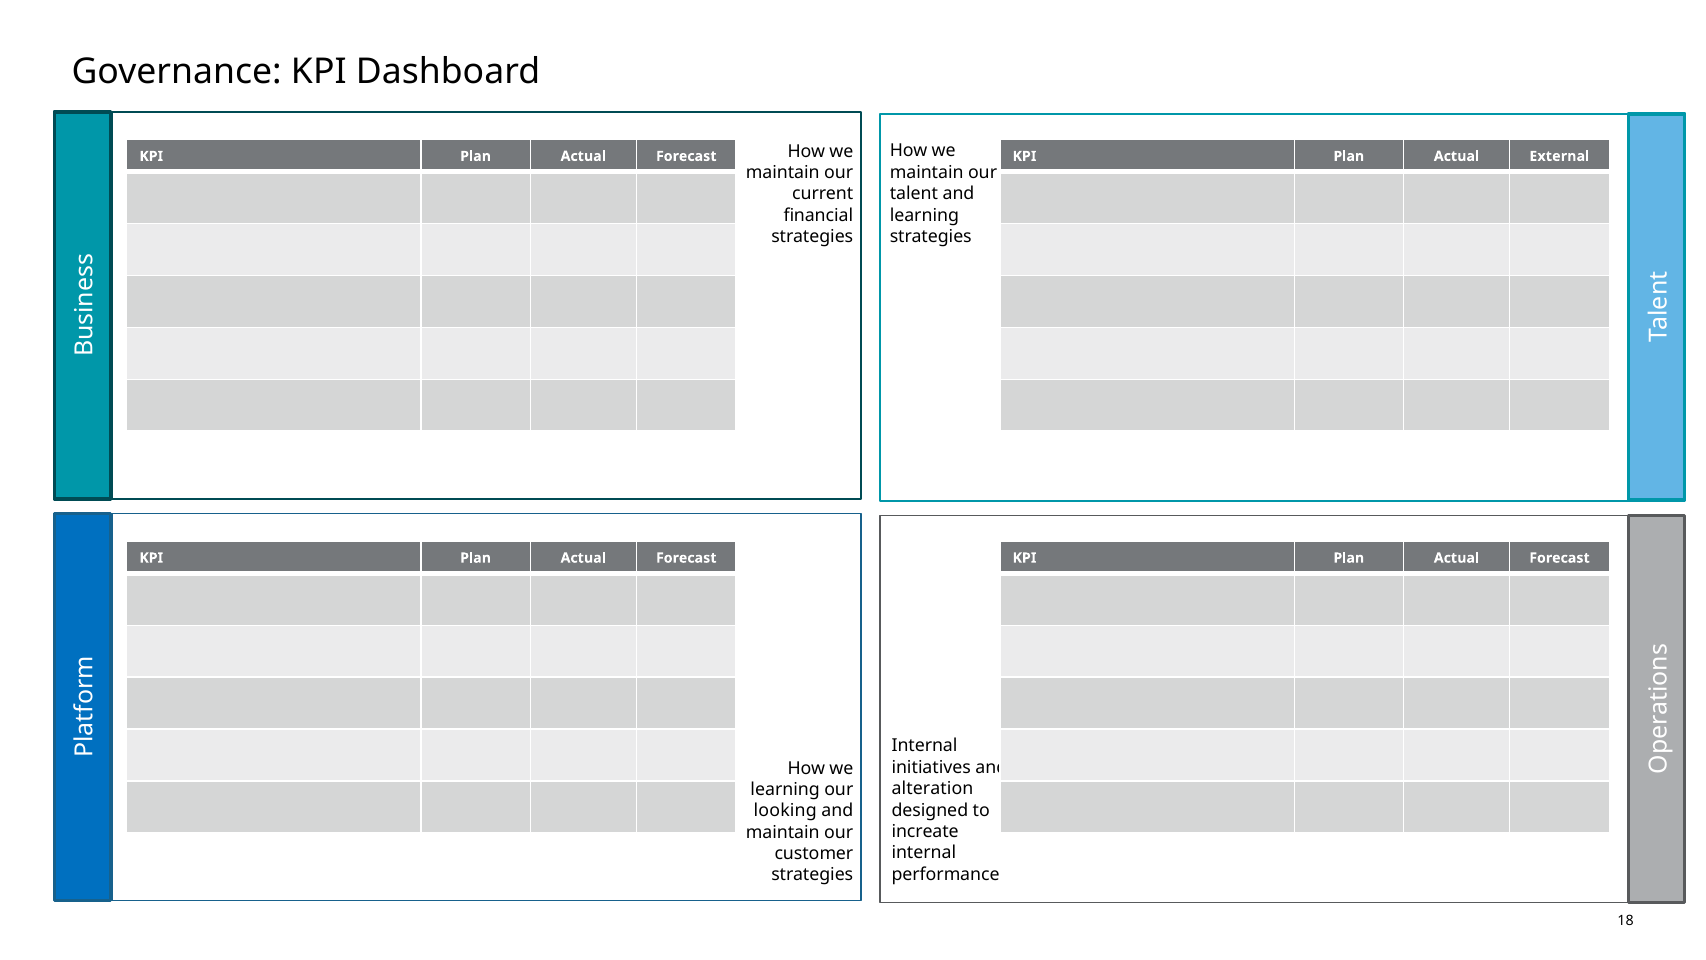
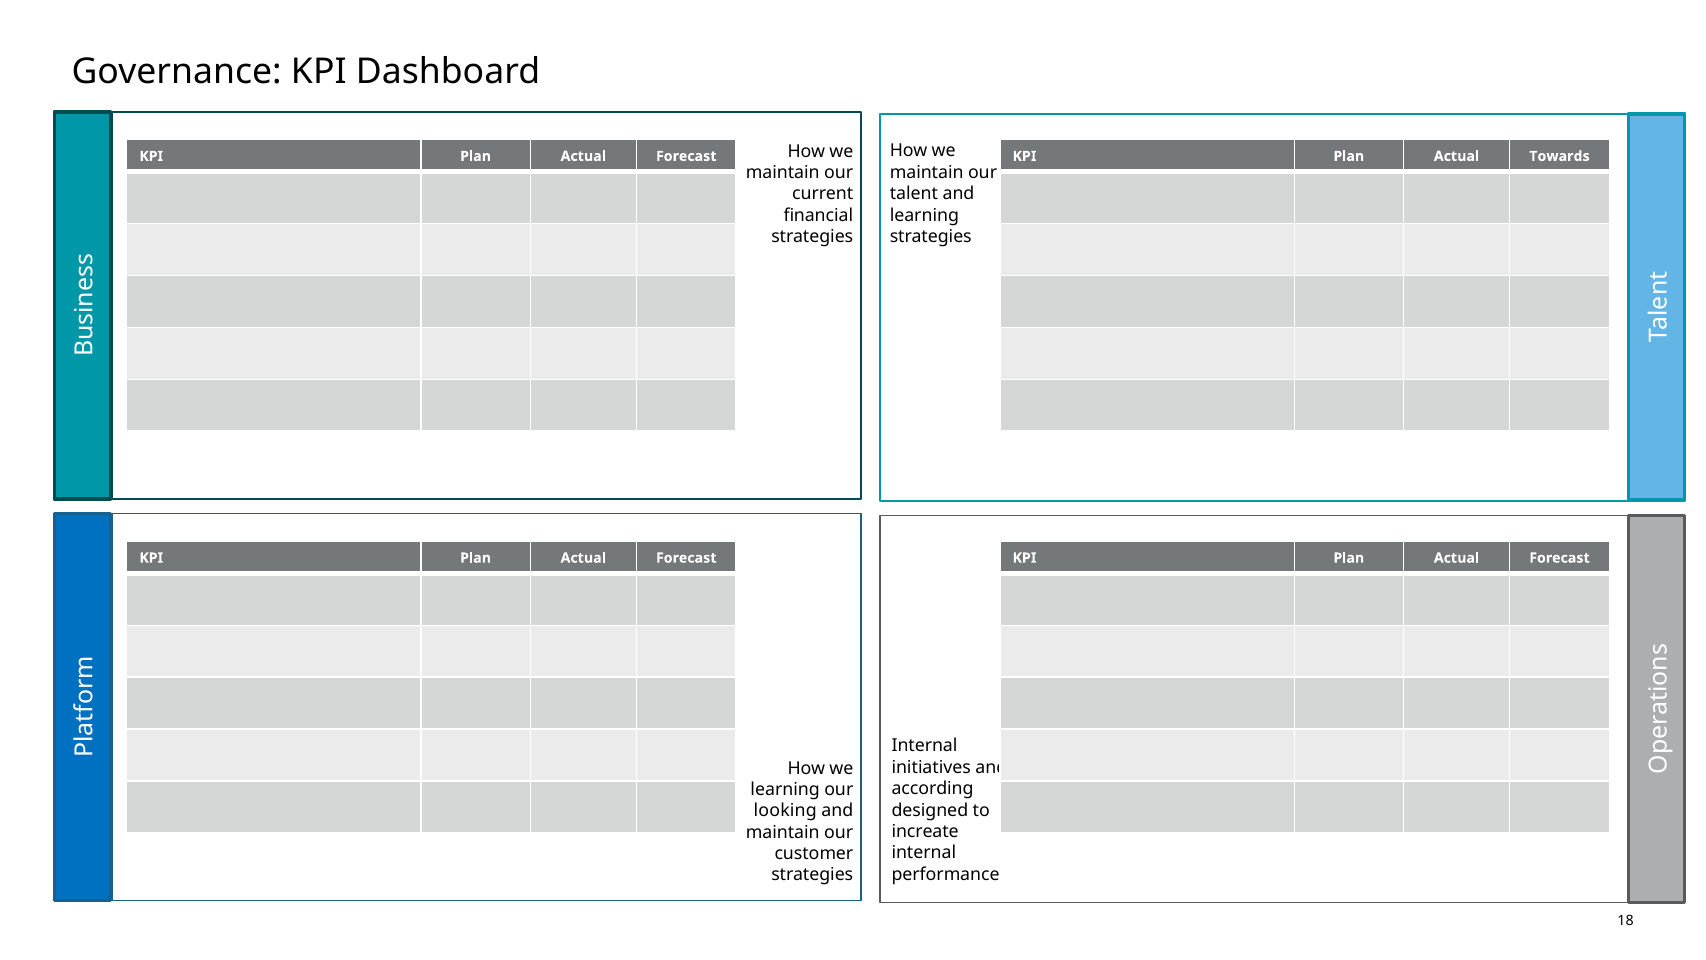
External: External -> Towards (1559, 156)
alteration: alteration -> according (933, 789)
